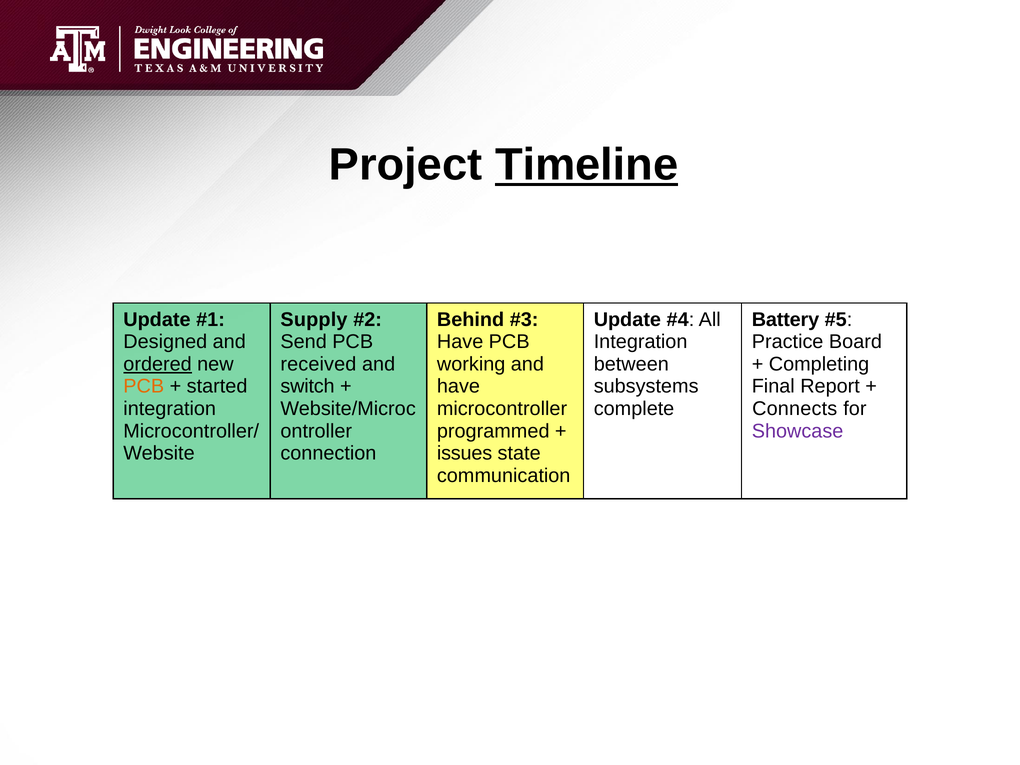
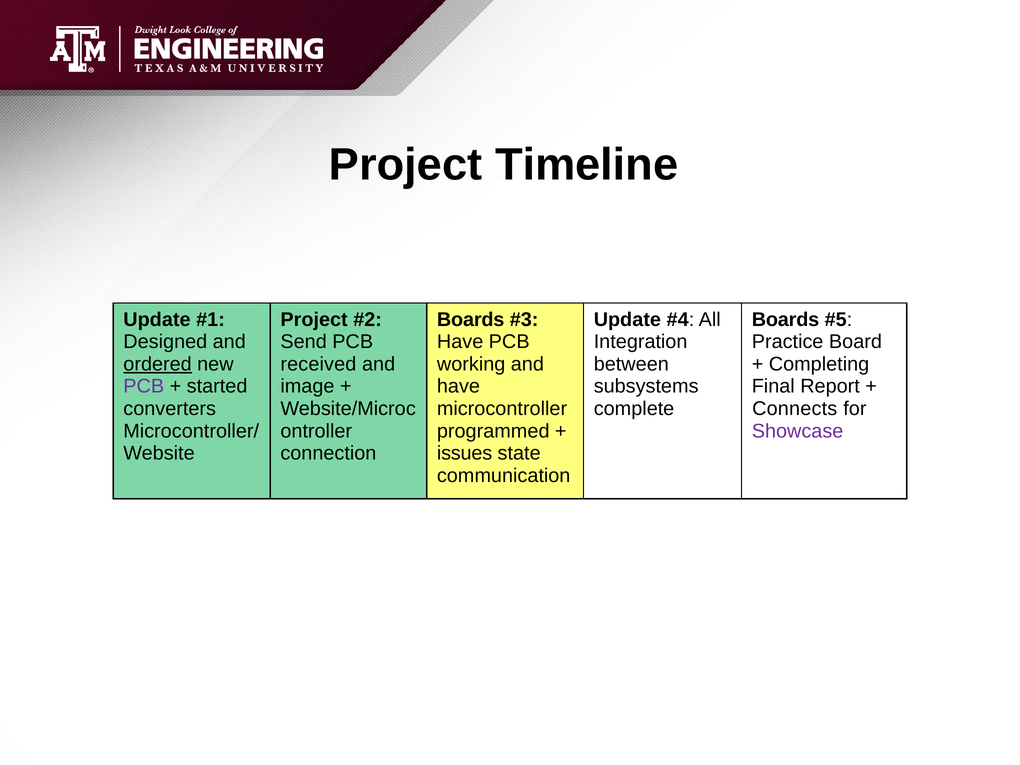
Timeline underline: present -> none (587, 165)
Supply: Supply -> Project (314, 320)
Behind: Behind -> Boards (471, 320)
Battery: Battery -> Boards (786, 320)
PCB colour: orange -> purple (144, 386)
switch: switch -> image (307, 386)
integration: integration -> converters (170, 409)
